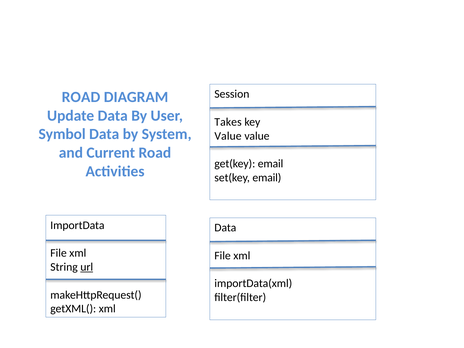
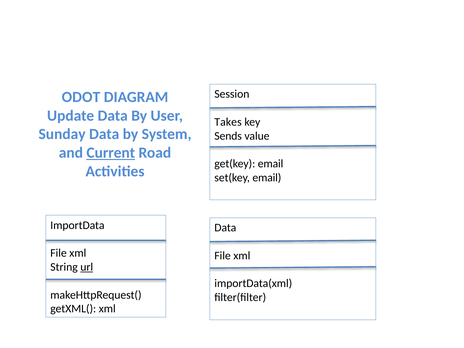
ROAD: ROAD -> ODOT (81, 97)
Symbol: Symbol -> Sunday (62, 134)
Value: Value -> Sends (228, 136)
Current underline: none -> present (111, 153)
